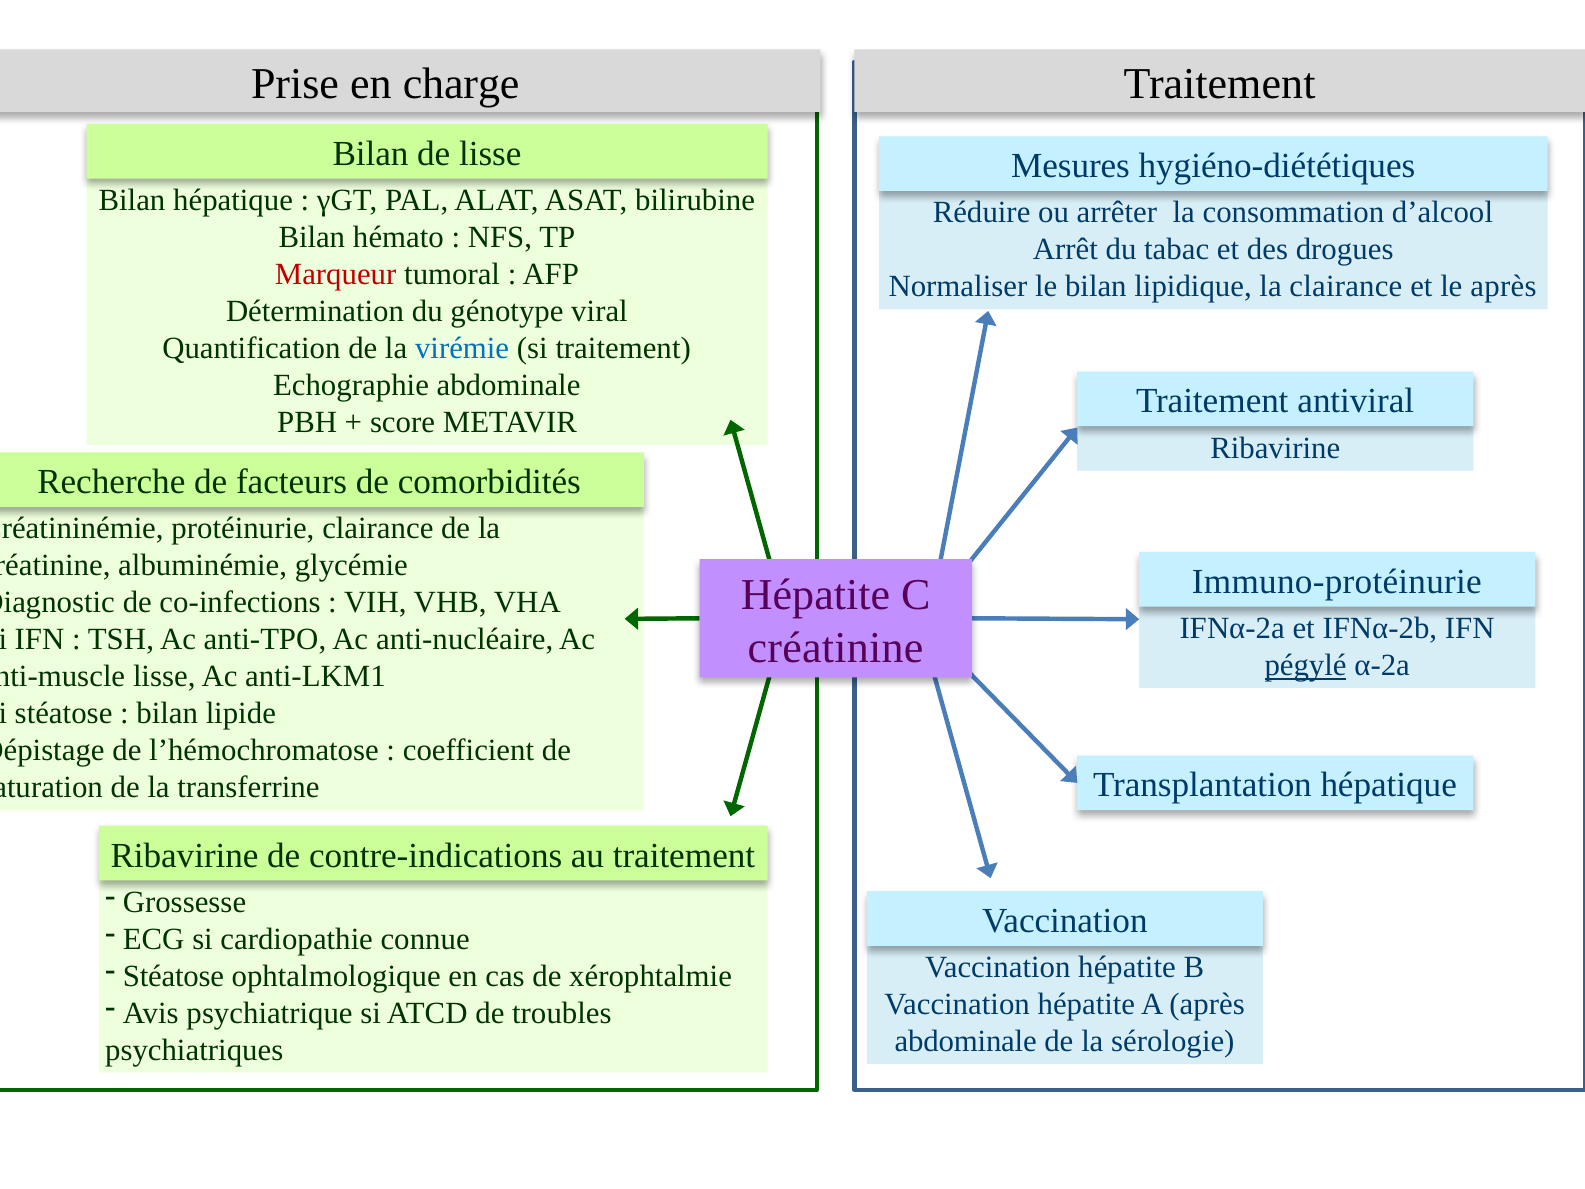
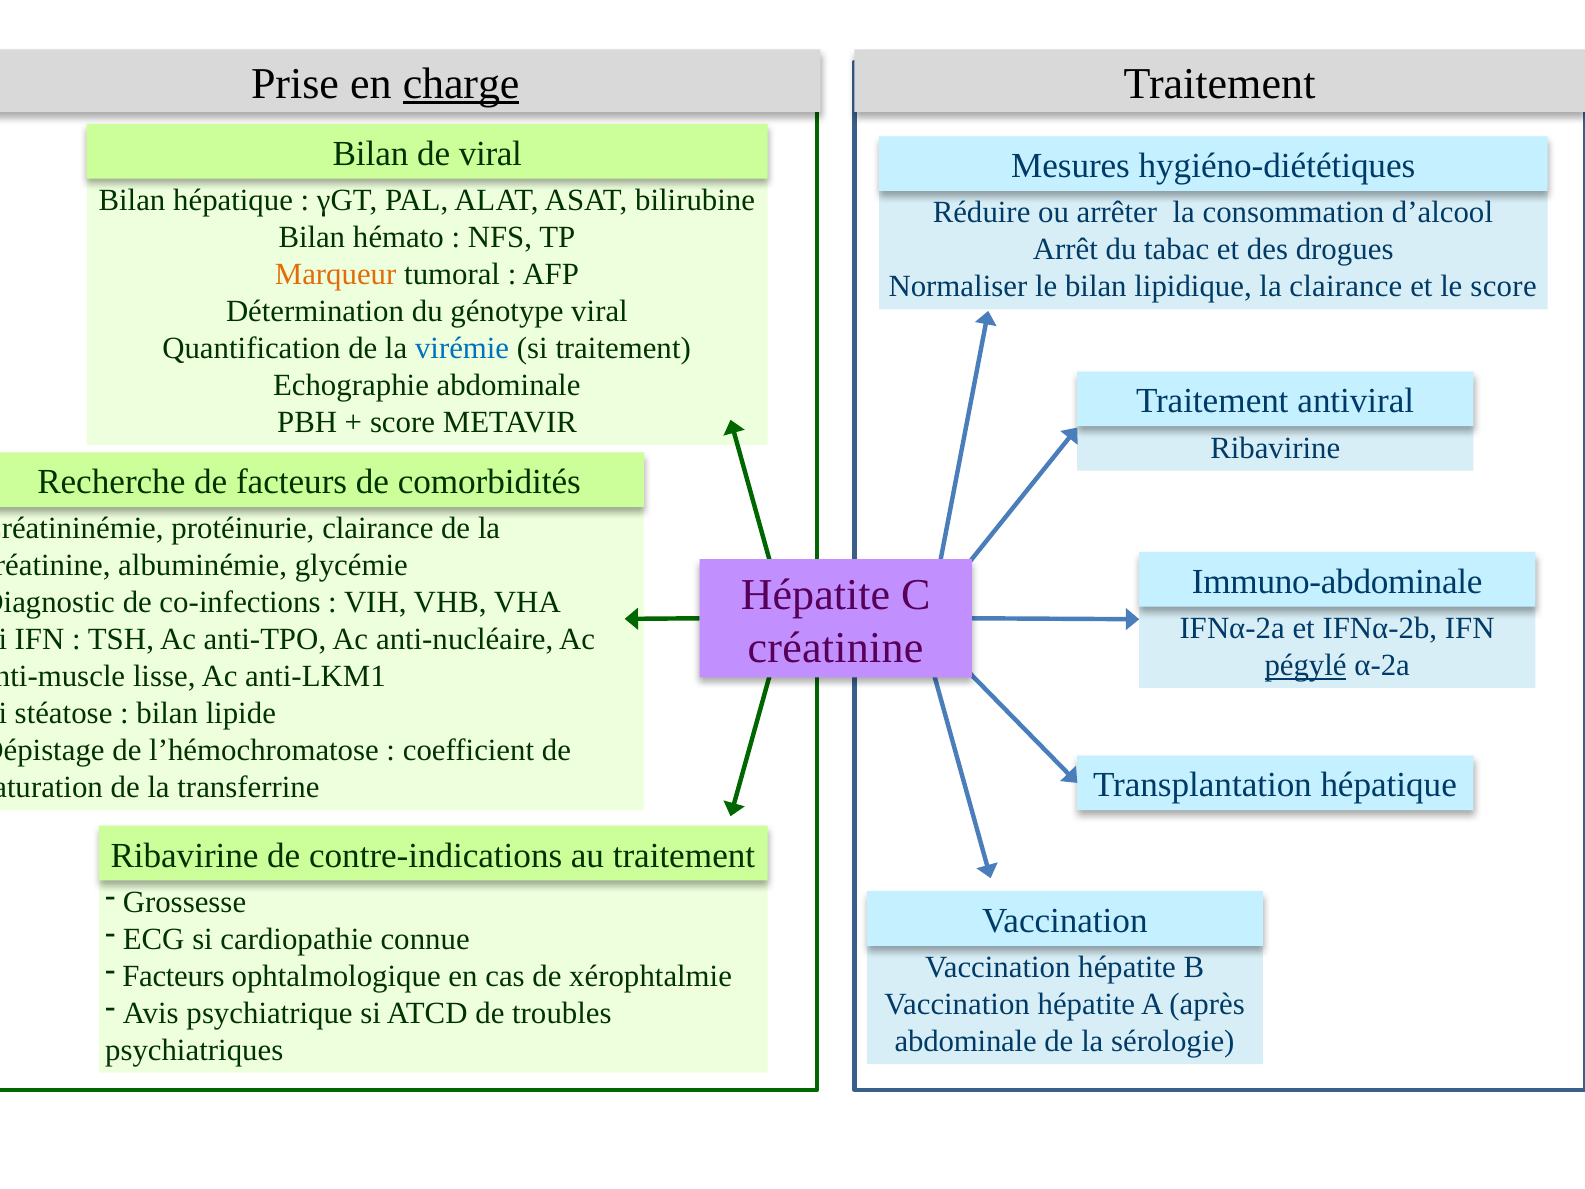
charge underline: none -> present (461, 84)
de lisse: lisse -> viral (490, 154)
Marqueur colour: red -> orange (336, 274)
le après: après -> score (1504, 287)
Immuno-protéinurie: Immuno-protéinurie -> Immuno-abdominale (1337, 582)
Stéatose: Stéatose -> Facteurs (173, 976)
